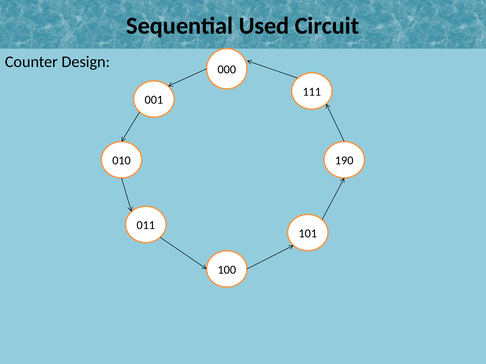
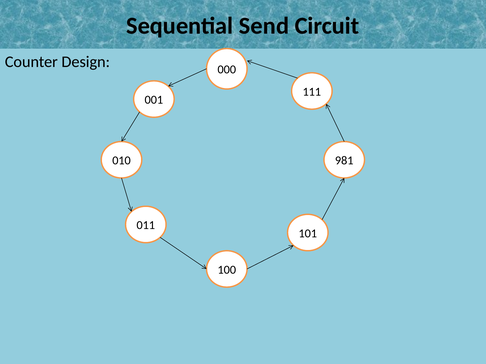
Used: Used -> Send (264, 26)
190: 190 -> 981 (344, 161)
